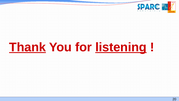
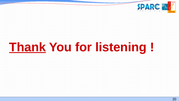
listening underline: present -> none (121, 47)
